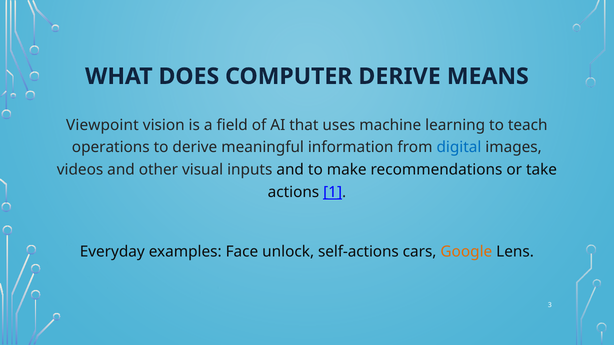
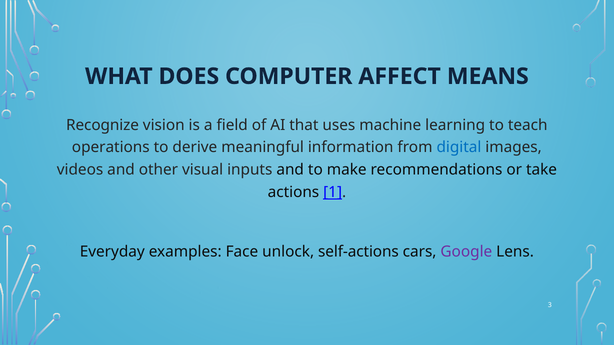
COMPUTER DERIVE: DERIVE -> AFFECT (400, 76)
Viewpoint: Viewpoint -> Recognize (103, 125)
Google colour: orange -> purple (466, 252)
